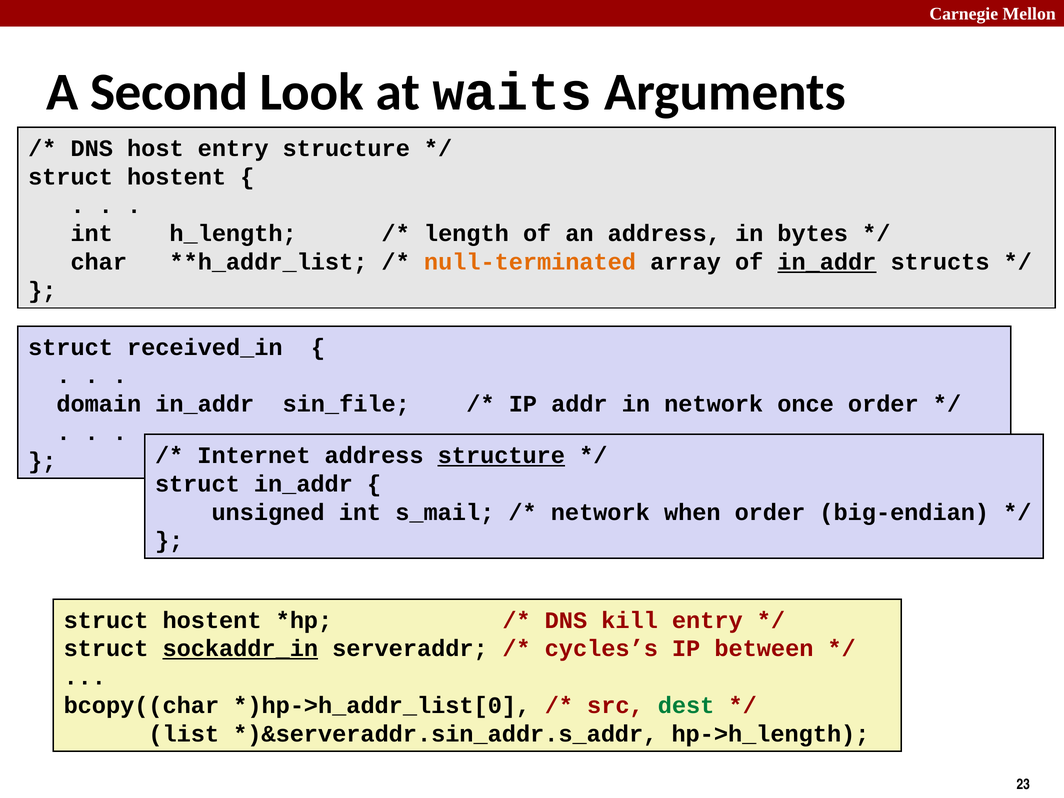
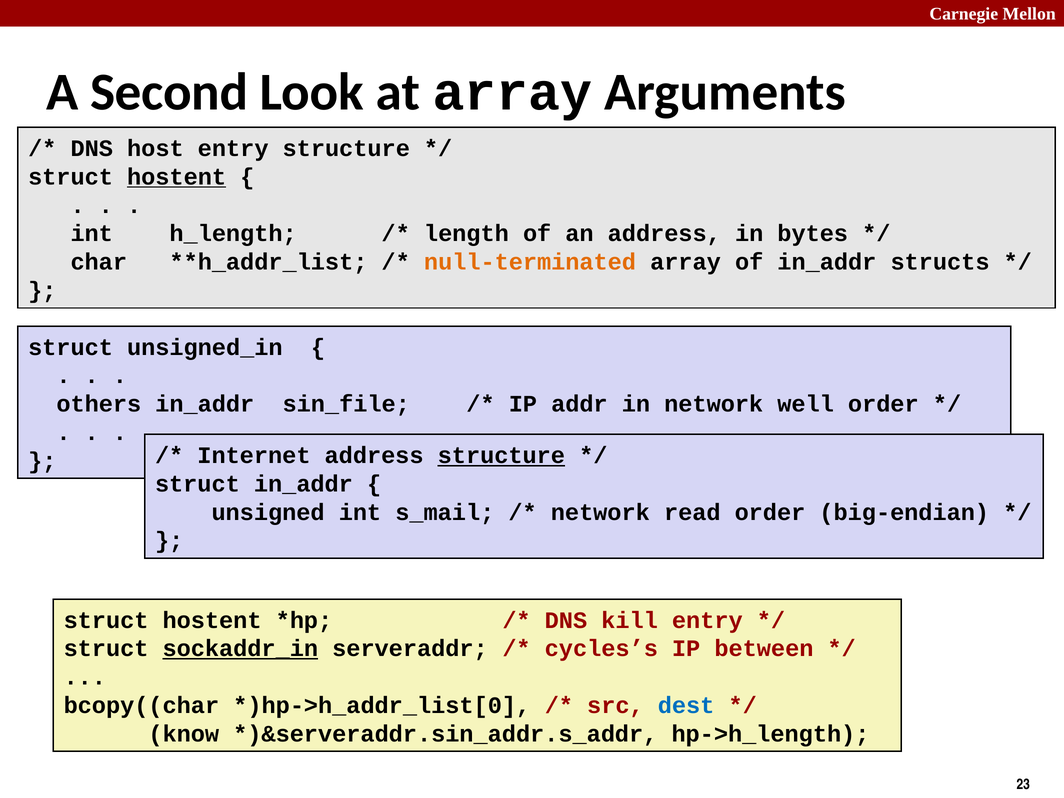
at waits: waits -> array (512, 92)
hostent underline: none -> present (177, 177)
in_addr underline: present -> none (827, 262)
received_in: received_in -> unsigned_in (205, 347)
domain: domain -> others (99, 404)
once: once -> well (806, 404)
when: when -> read (692, 512)
dest colour: green -> blue (686, 705)
list: list -> know (184, 734)
